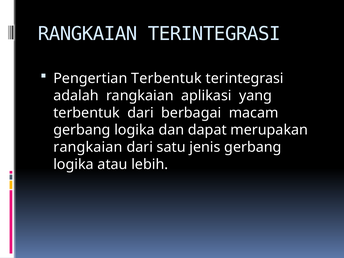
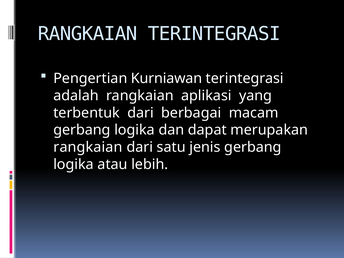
Pengertian Terbentuk: Terbentuk -> Kurniawan (167, 78)
